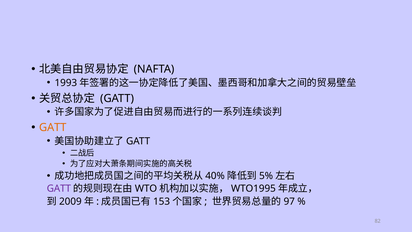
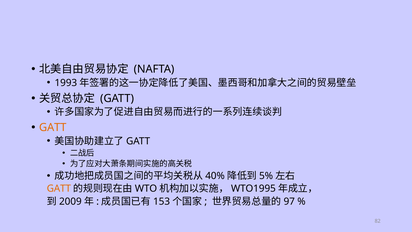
GATT colour: purple -> orange (59, 188)
